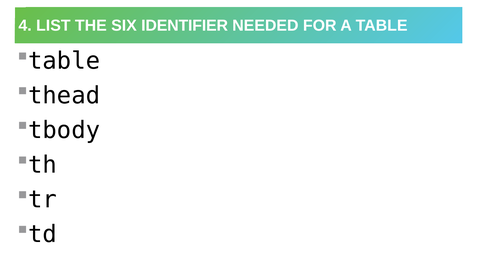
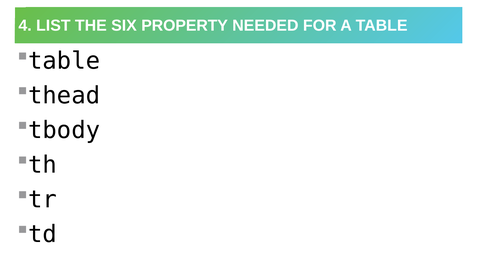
IDENTIFIER: IDENTIFIER -> PROPERTY (185, 26)
